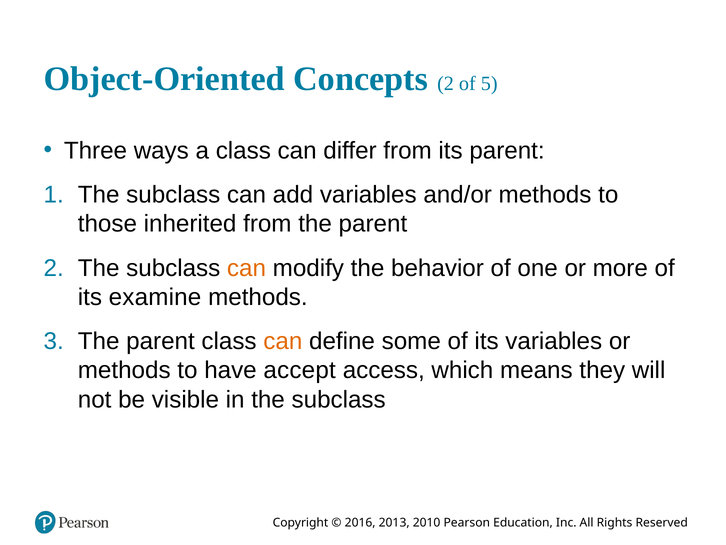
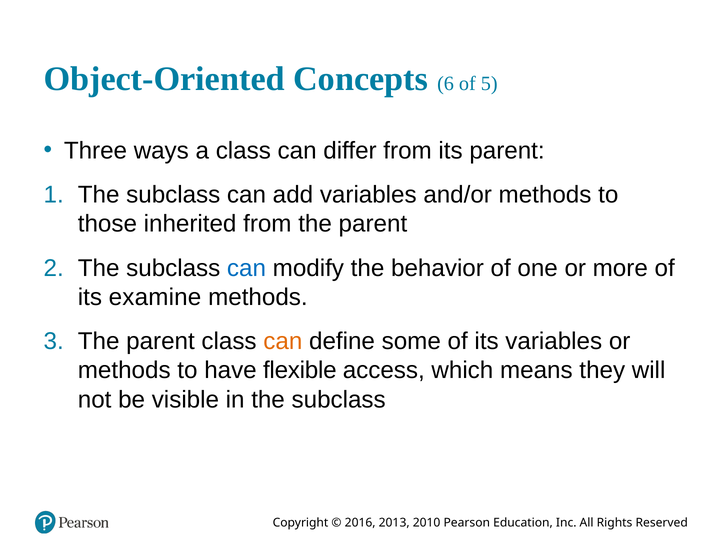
Concepts 2: 2 -> 6 (446, 83)
can colour: orange -> blue (247, 268)
accept: accept -> flexible (300, 370)
